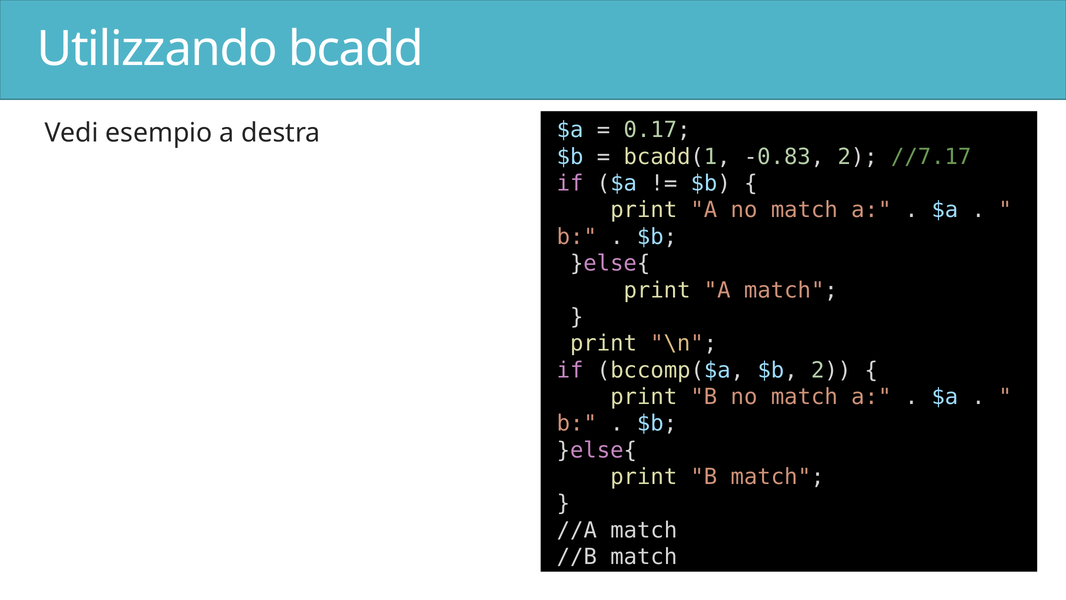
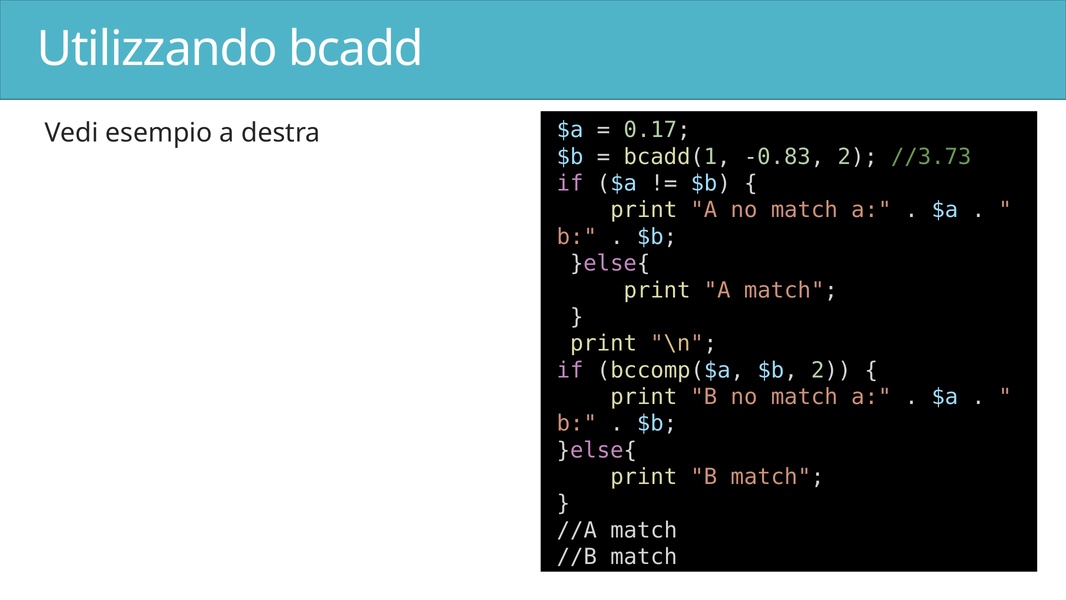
//7.17: //7.17 -> //3.73 (931, 157)
